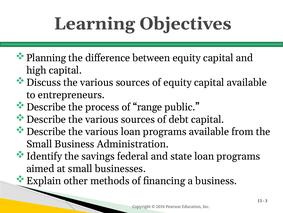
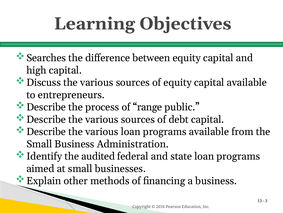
Planning: Planning -> Searches (46, 58)
savings: savings -> audited (98, 156)
